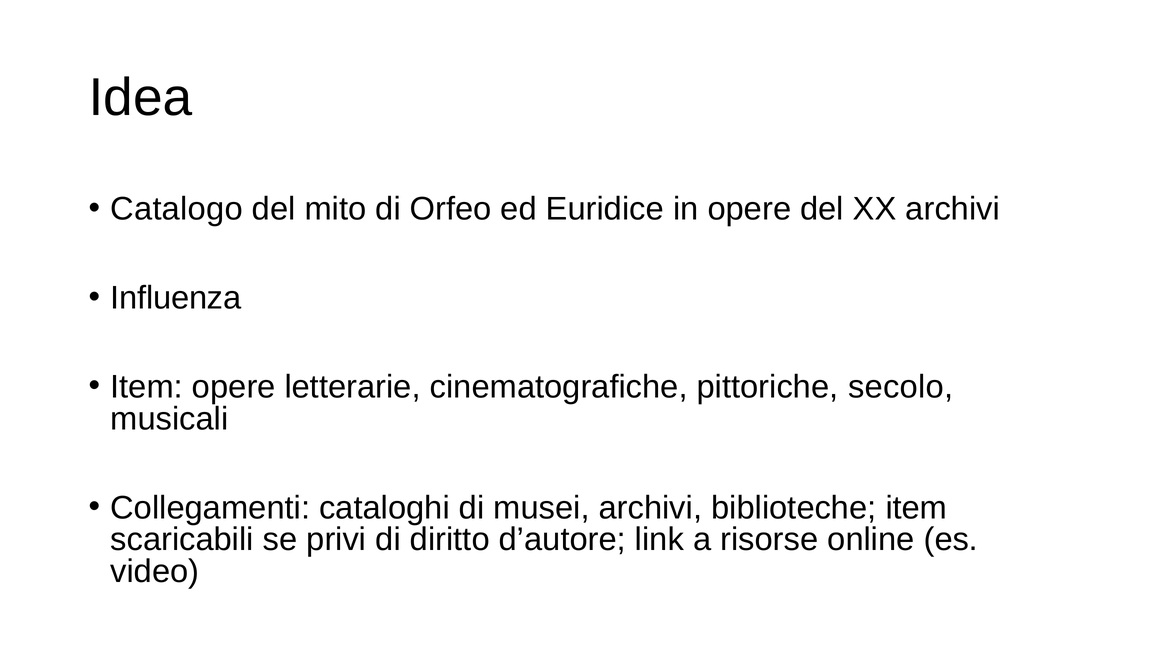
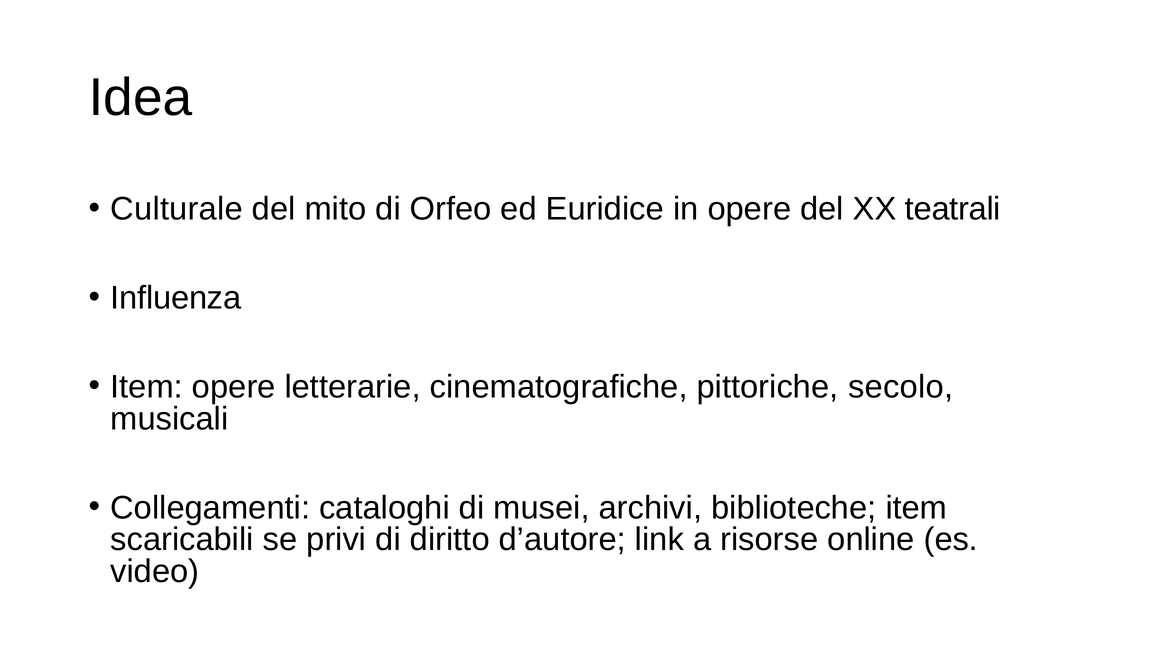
Catalogo: Catalogo -> Culturale (177, 209)
XX archivi: archivi -> teatrali (953, 209)
